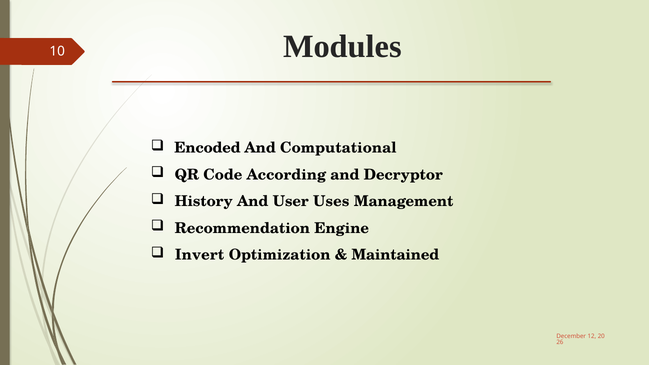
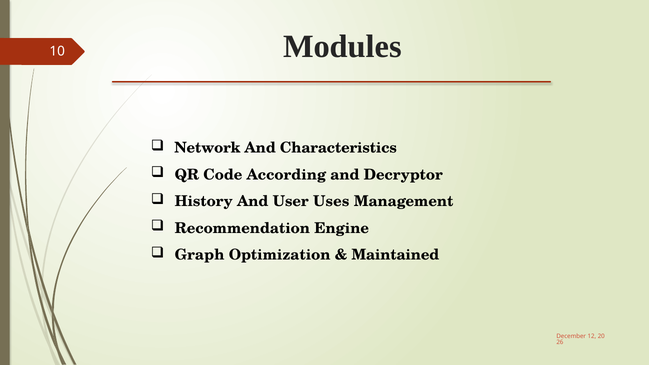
Encoded: Encoded -> Network (208, 148)
Computational: Computational -> Characteristics (338, 148)
Invert: Invert -> Graph (200, 255)
